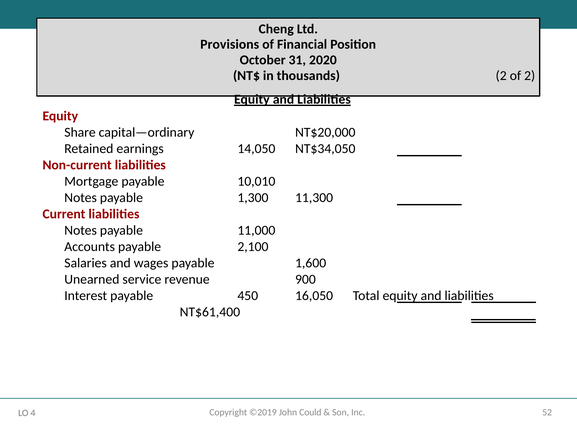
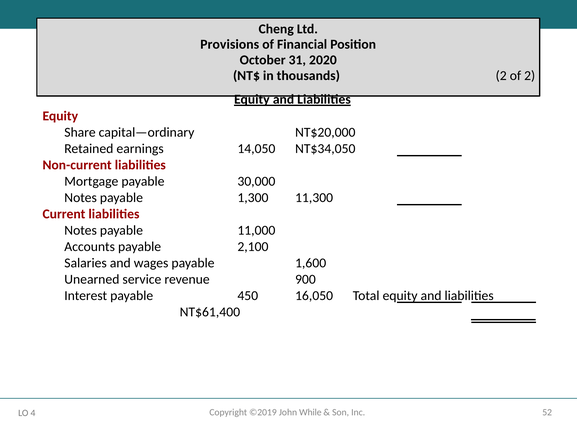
10,010: 10,010 -> 30,000 (256, 182)
Could: Could -> While (310, 413)
